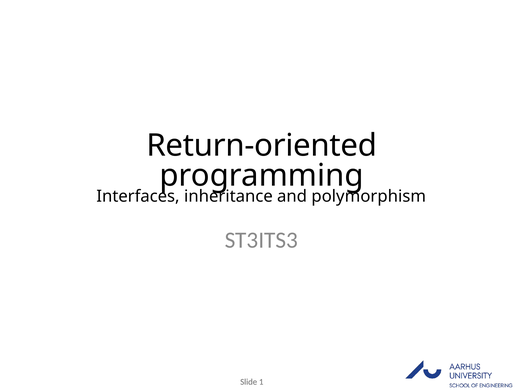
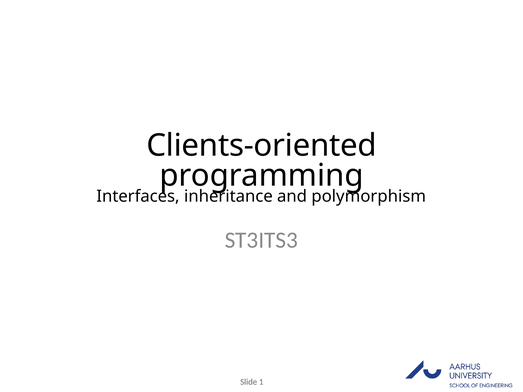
Return-oriented: Return-oriented -> Clients-oriented (262, 146)
